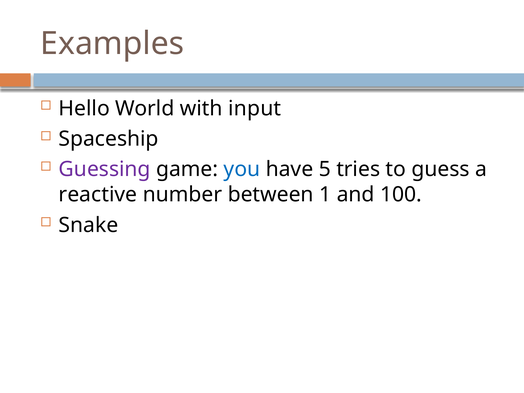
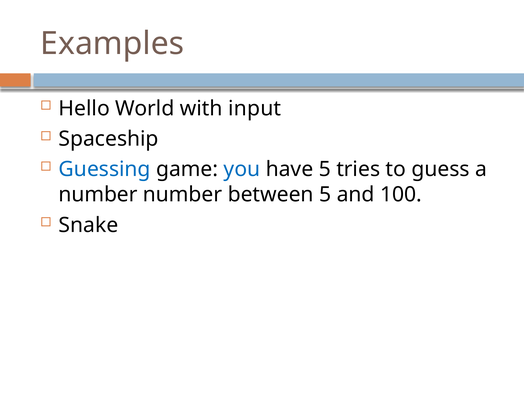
Guessing colour: purple -> blue (105, 169)
reactive: reactive -> number (98, 195)
between 1: 1 -> 5 (325, 195)
